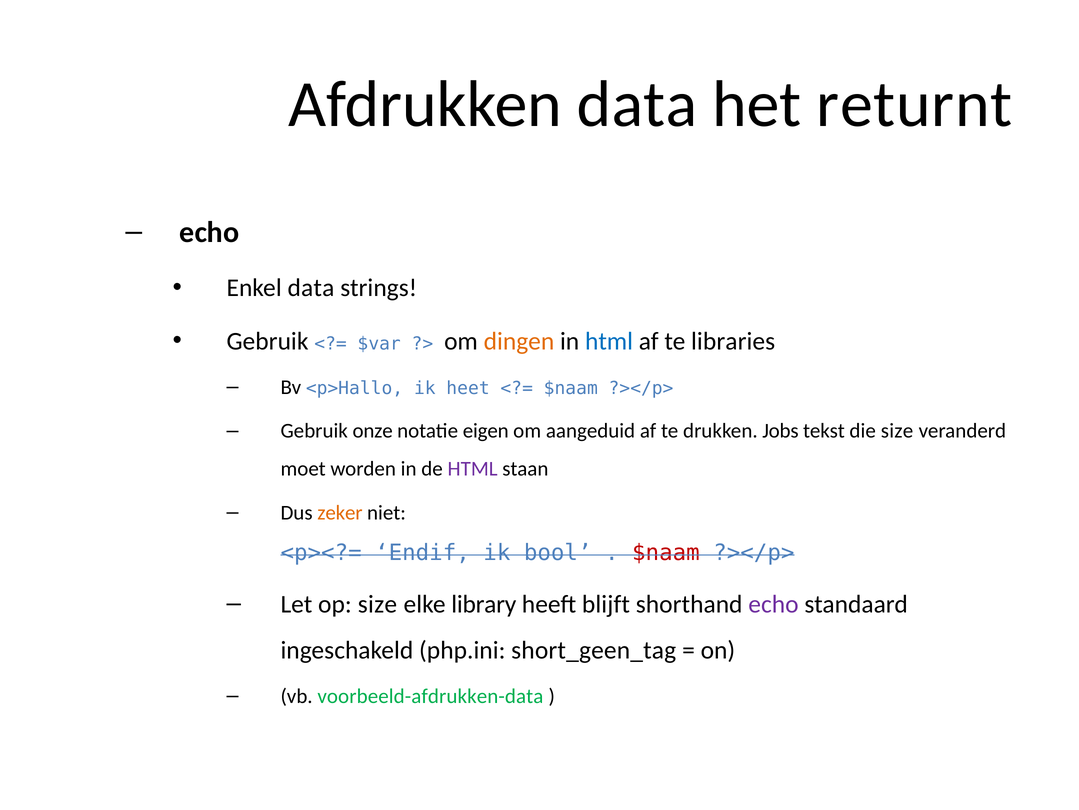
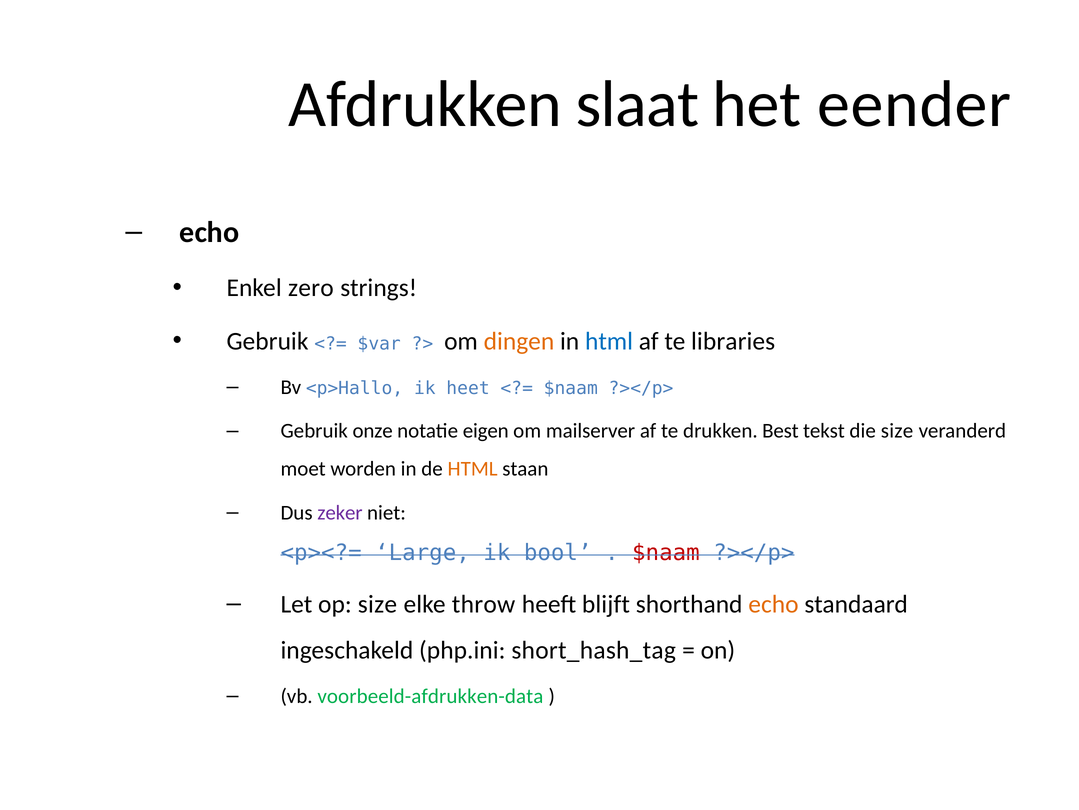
Afdrukken data: data -> slaat (637, 104)
returnt: returnt -> eender (914, 104)
Enkel data: data -> zero (311, 288)
aangeduid: aangeduid -> mailserver (591, 431)
Jobs: Jobs -> Best (780, 431)
HTML colour: purple -> orange (473, 468)
zeker colour: orange -> purple (340, 512)
Endif: Endif -> Large (422, 552)
library: library -> throw (484, 604)
echo colour: purple -> orange (773, 604)
short_geen_tag: short_geen_tag -> short_hash_tag (594, 649)
